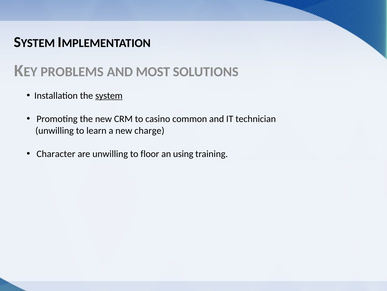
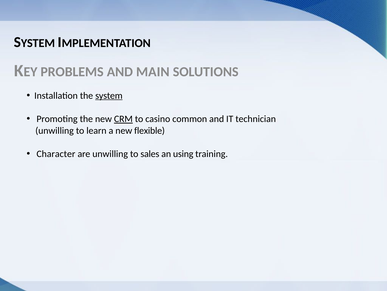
MOST: MOST -> MAIN (153, 72)
CRM underline: none -> present (123, 119)
charge: charge -> flexible (150, 130)
floor: floor -> sales (150, 153)
